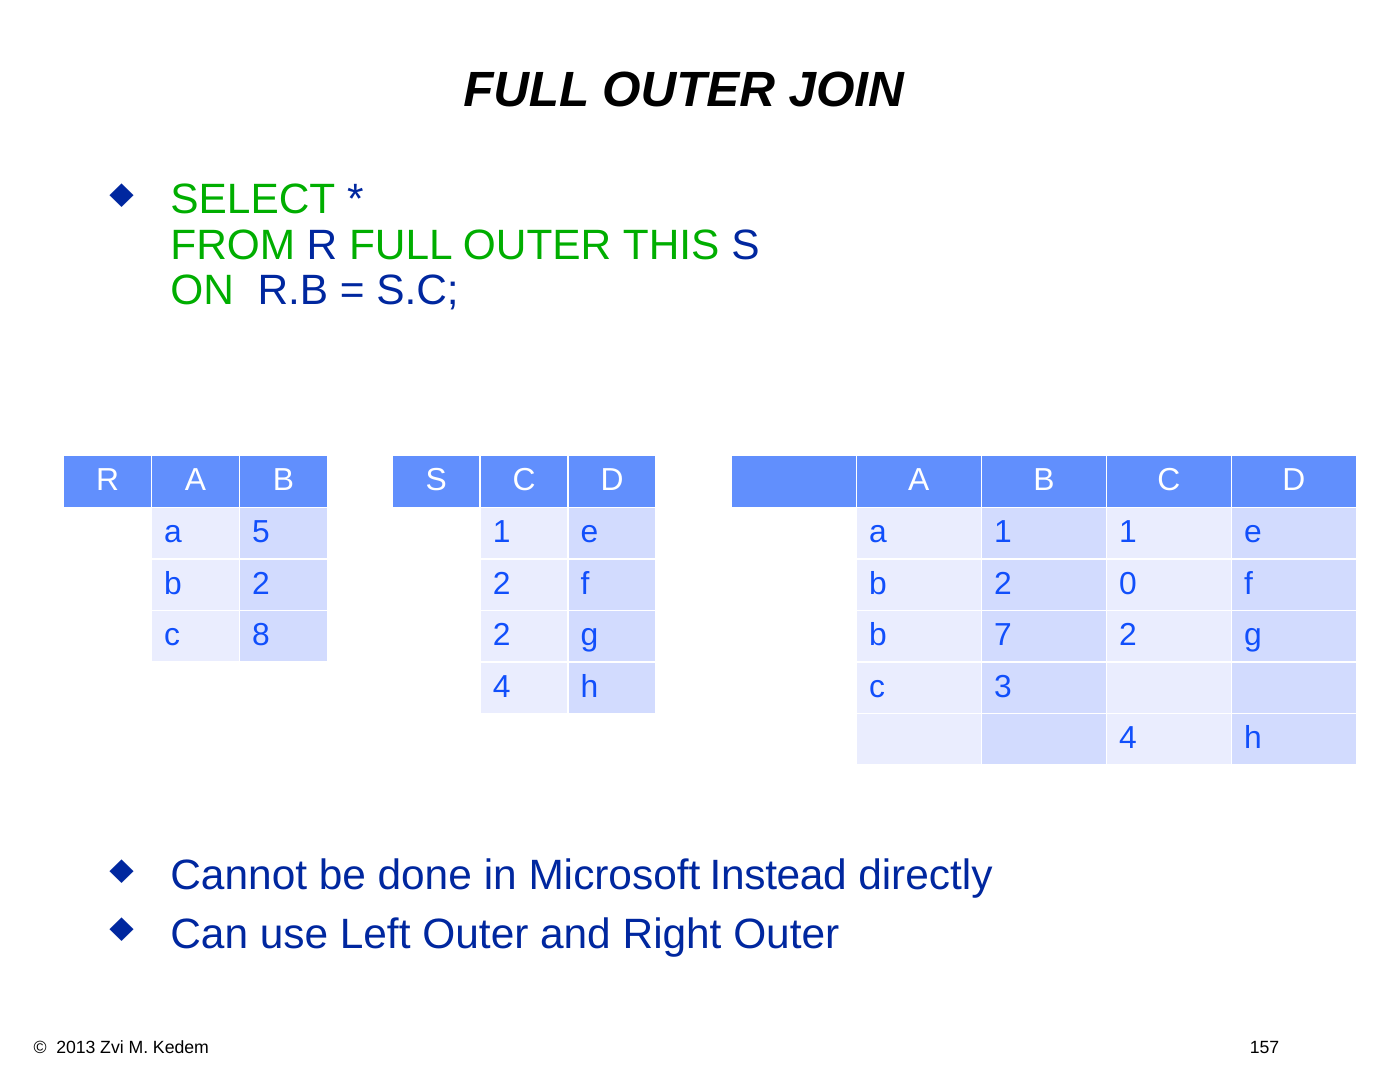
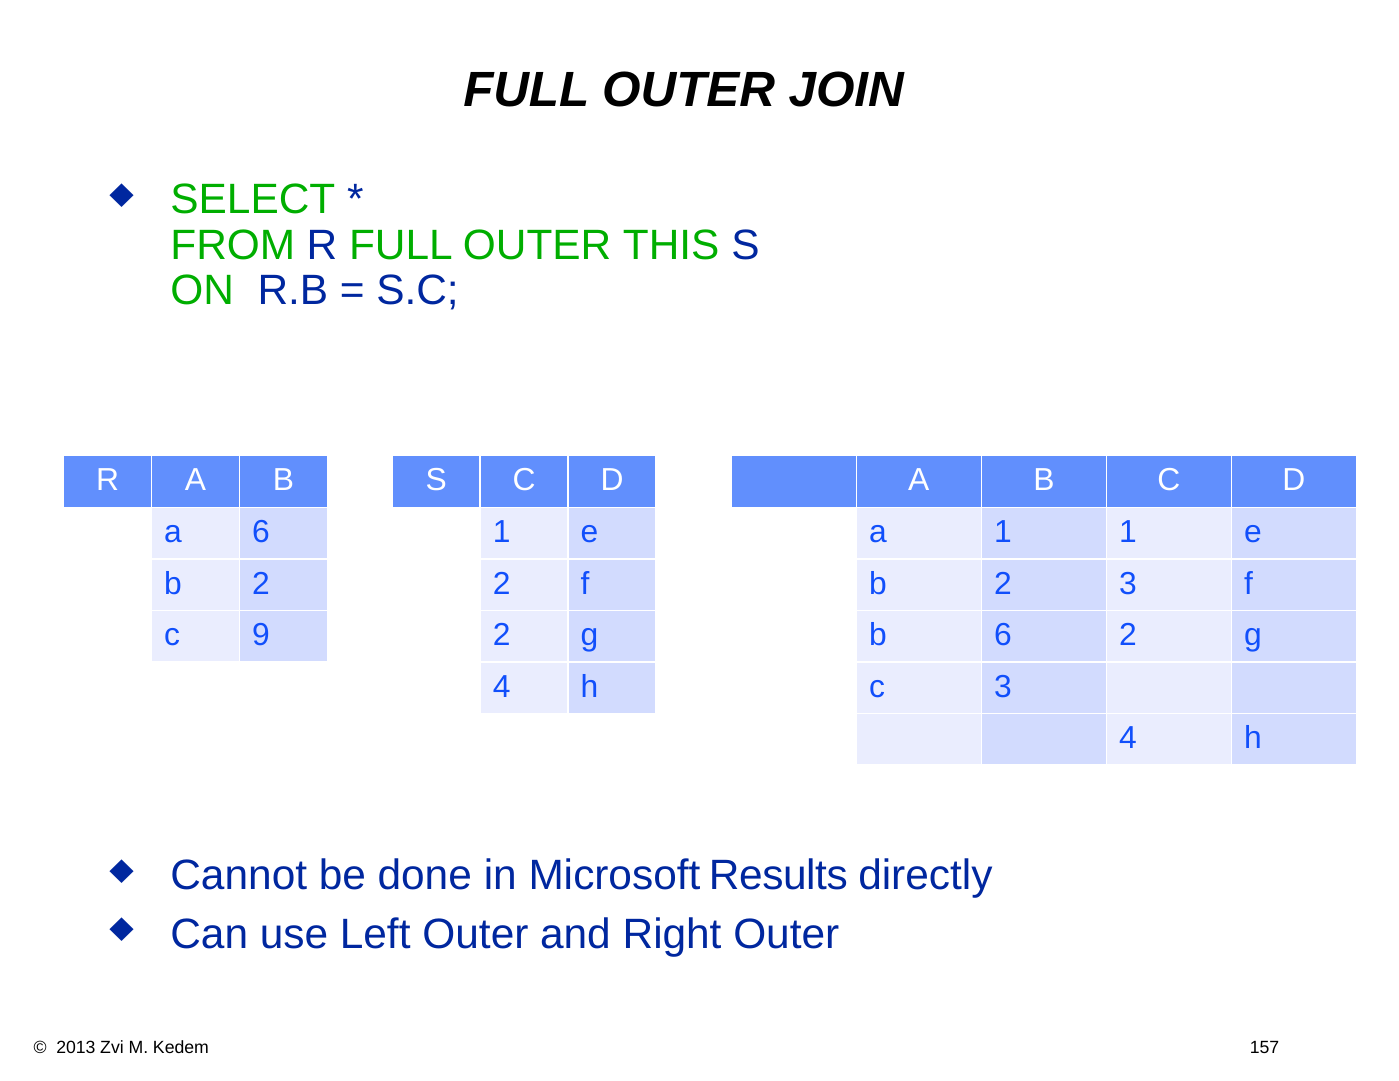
a 5: 5 -> 6 (261, 532)
2 0: 0 -> 3 (1128, 584)
8: 8 -> 9 (261, 635)
b 7: 7 -> 6 (1003, 635)
Instead: Instead -> Results (778, 876)
